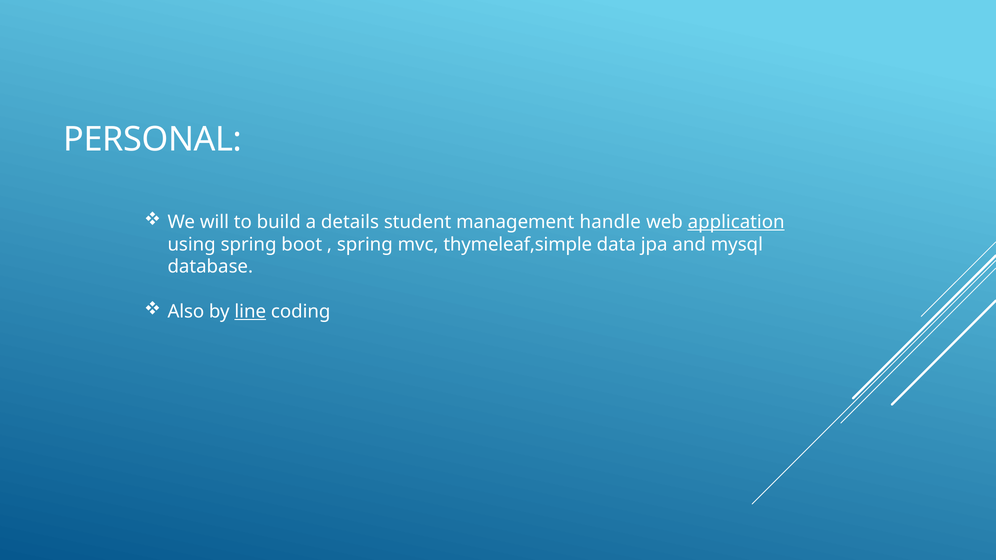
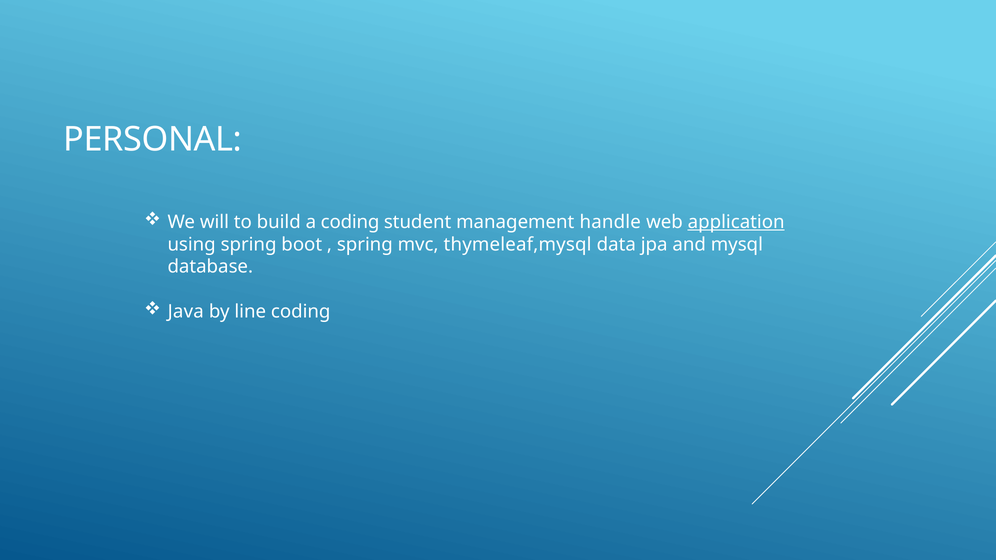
a details: details -> coding (350, 222)
thymeleaf,simple: thymeleaf,simple -> thymeleaf,mysql (518, 245)
Also: Also -> Java (186, 312)
line underline: present -> none (250, 312)
